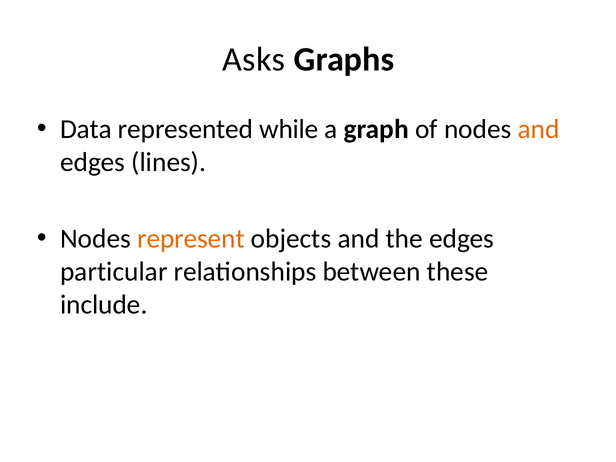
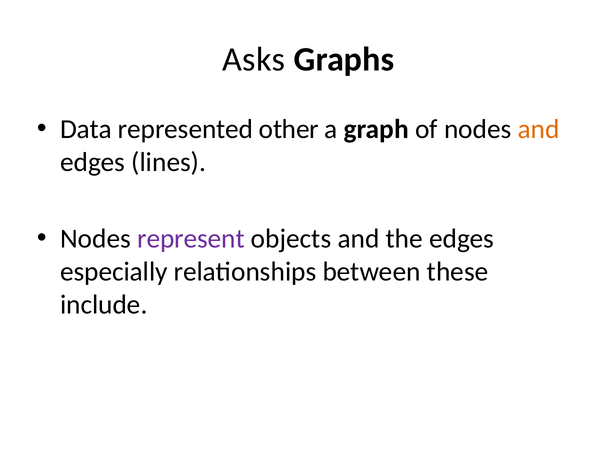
while: while -> other (289, 129)
represent colour: orange -> purple (191, 239)
particular: particular -> especially (114, 272)
